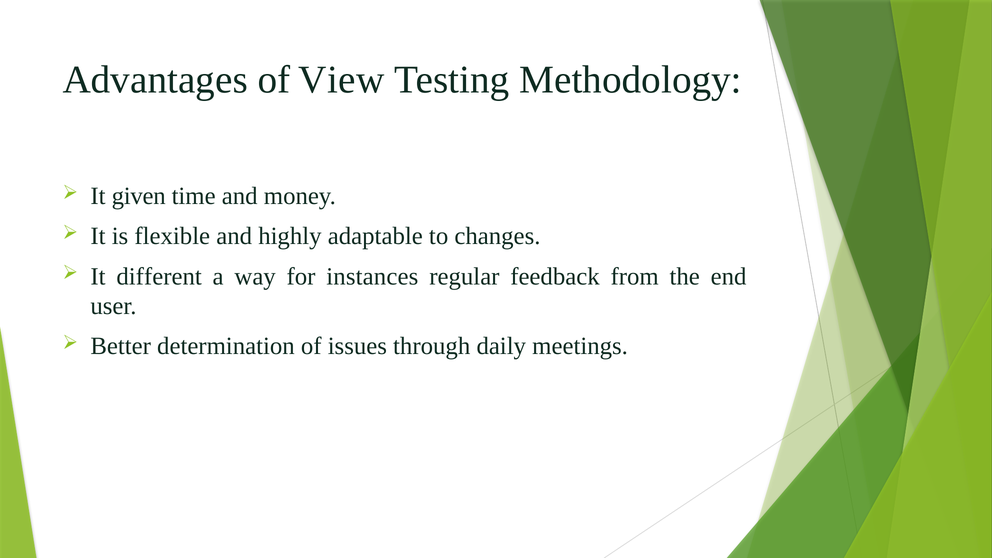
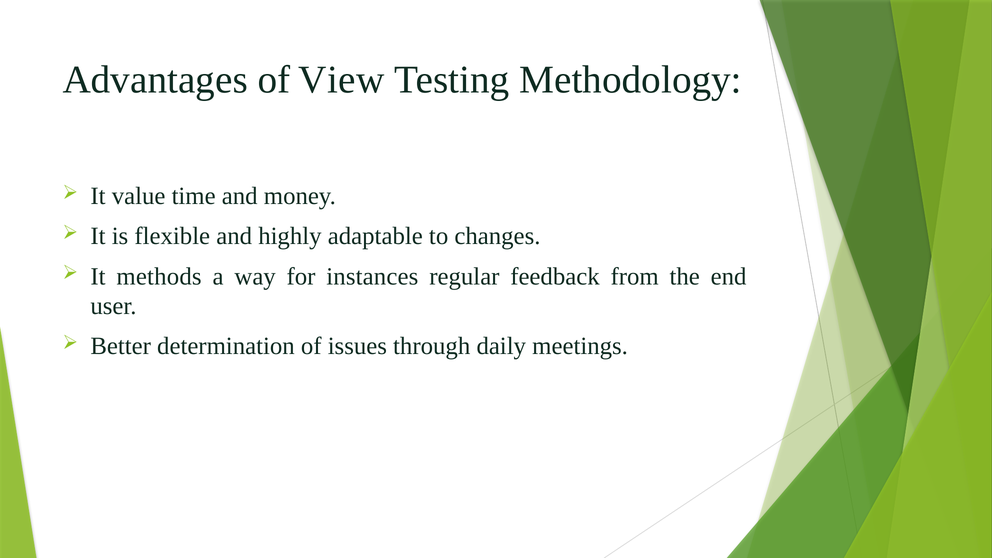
given: given -> value (139, 196)
different: different -> methods (159, 276)
